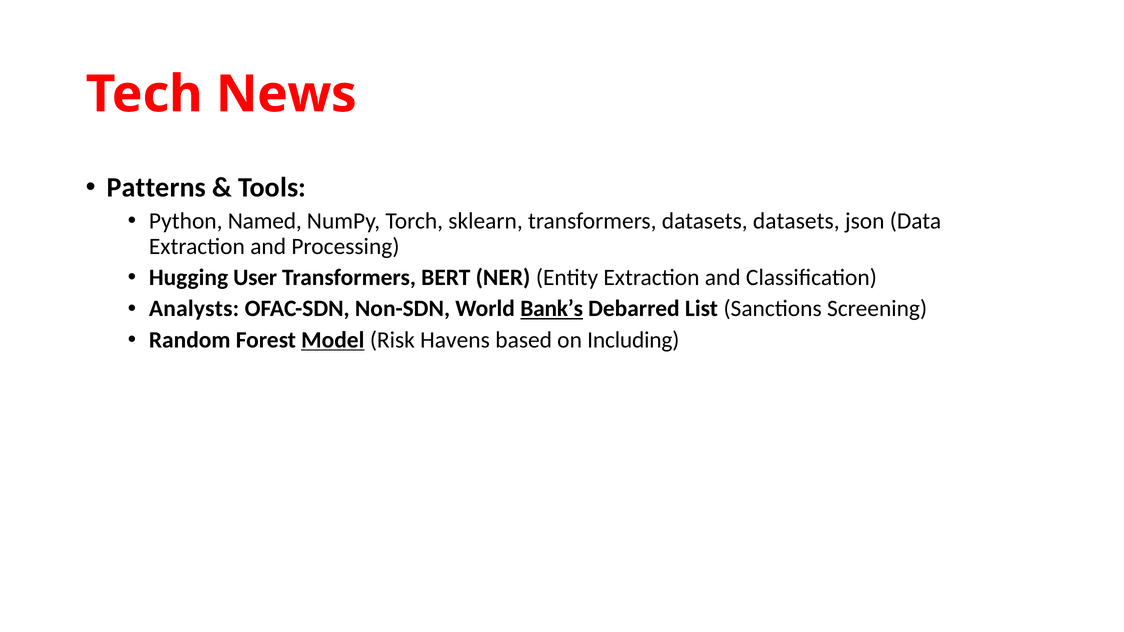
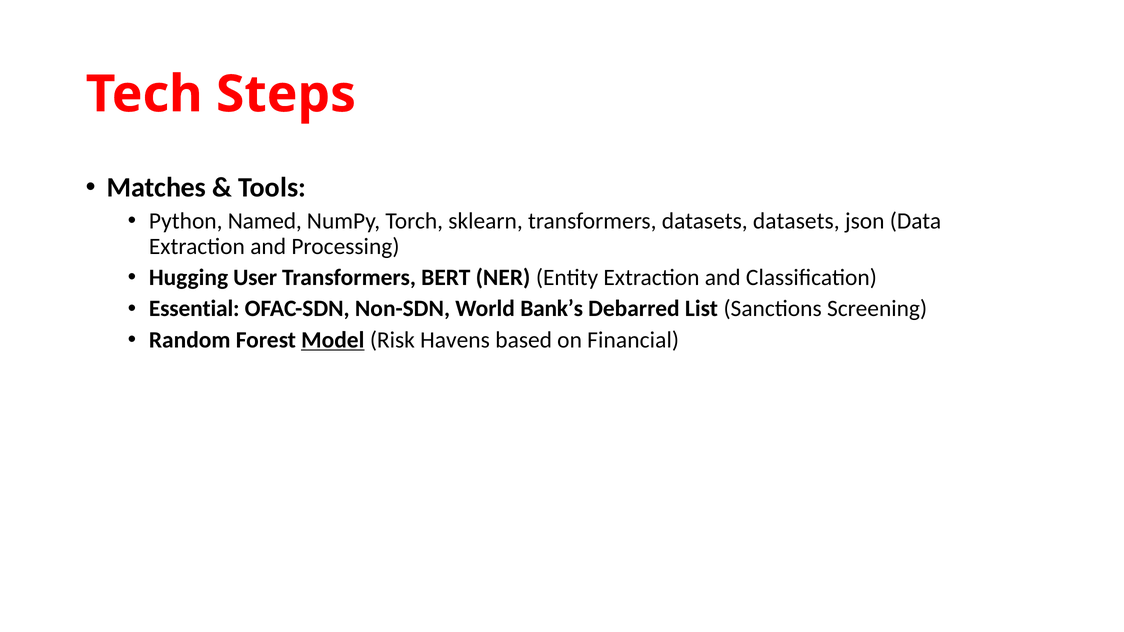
News: News -> Steps (286, 94)
Patterns: Patterns -> Matches (156, 188)
Analysts: Analysts -> Essential (194, 309)
Bank’s underline: present -> none (552, 309)
Including: Including -> Financial (633, 340)
